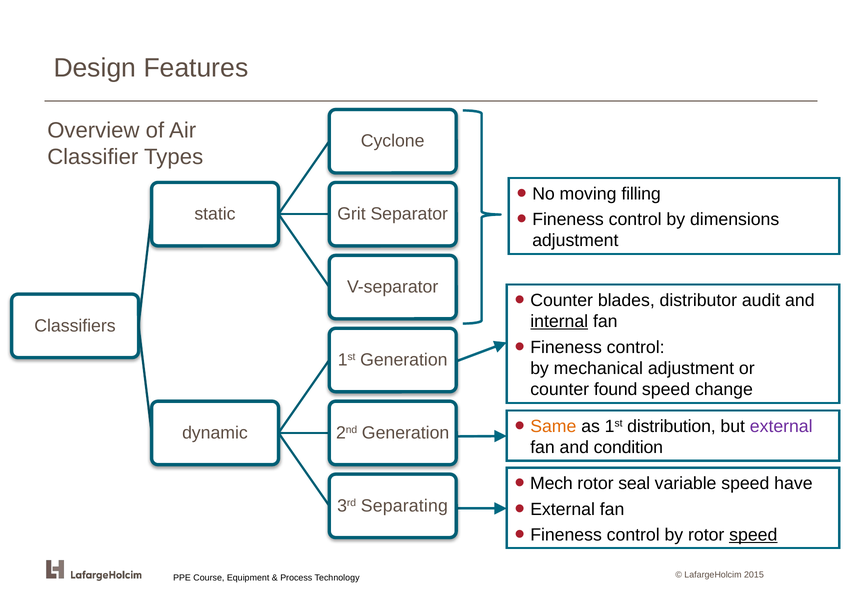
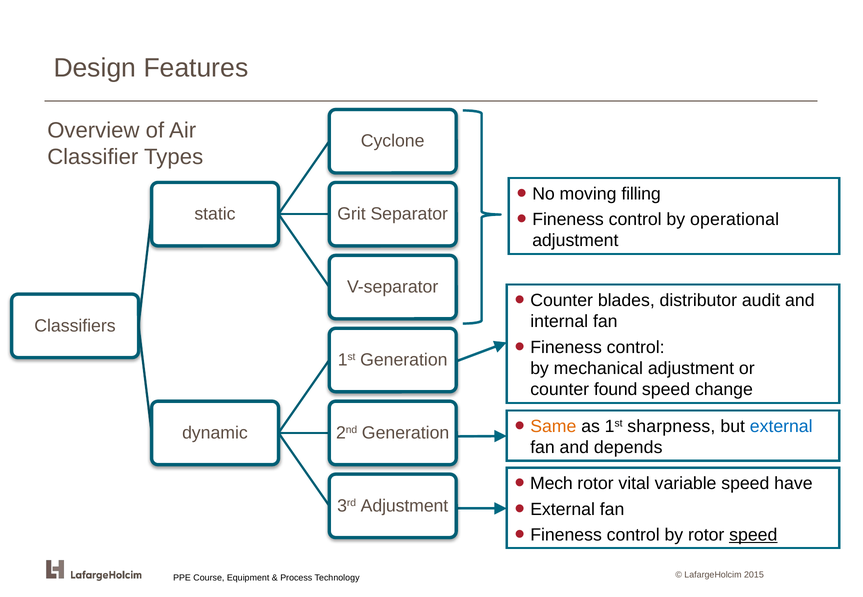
dimensions: dimensions -> operational (735, 220)
internal underline: present -> none (559, 322)
distribution: distribution -> sharpness (671, 427)
external colour: purple -> blue (781, 427)
condition: condition -> depends (628, 448)
seal: seal -> vital (634, 484)
Separating: Separating -> Adjustment (404, 506)
